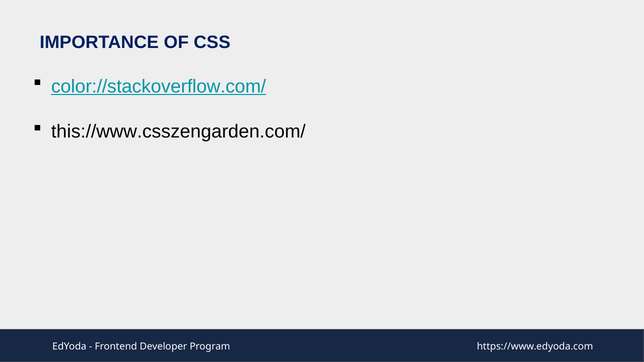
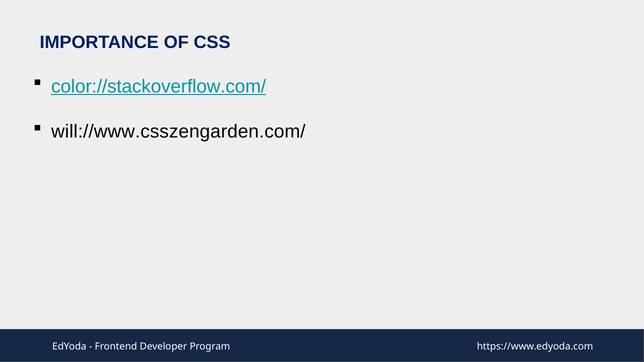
this://www.csszengarden.com/: this://www.csszengarden.com/ -> will://www.csszengarden.com/ (178, 131)
